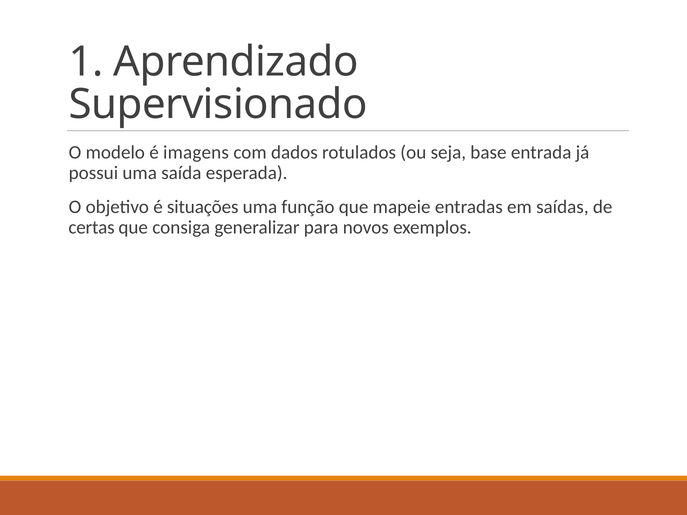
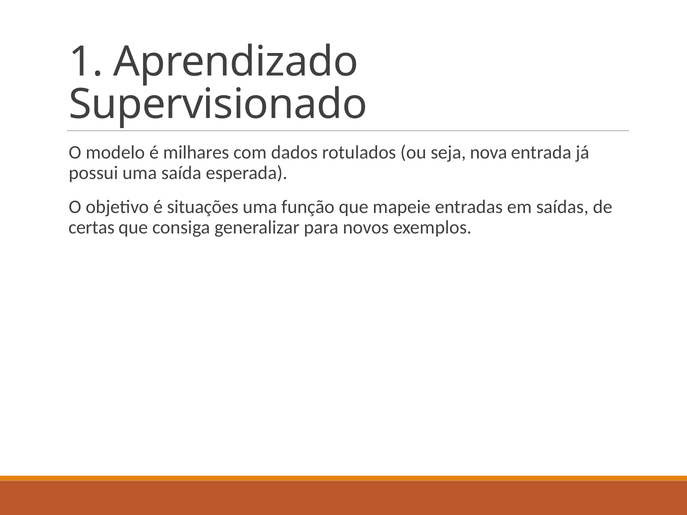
imagens: imagens -> milhares (196, 152)
base: base -> nova (489, 152)
